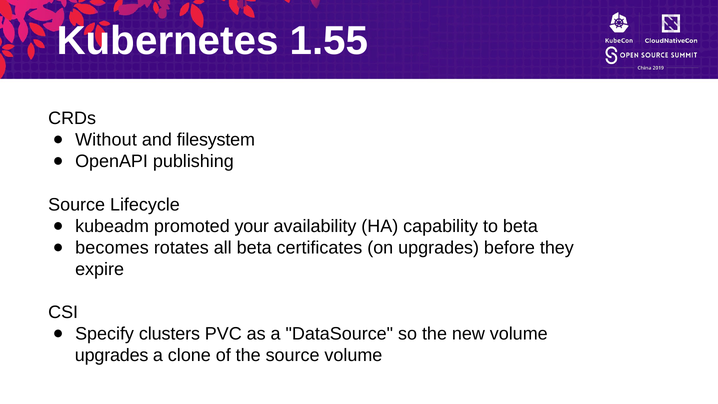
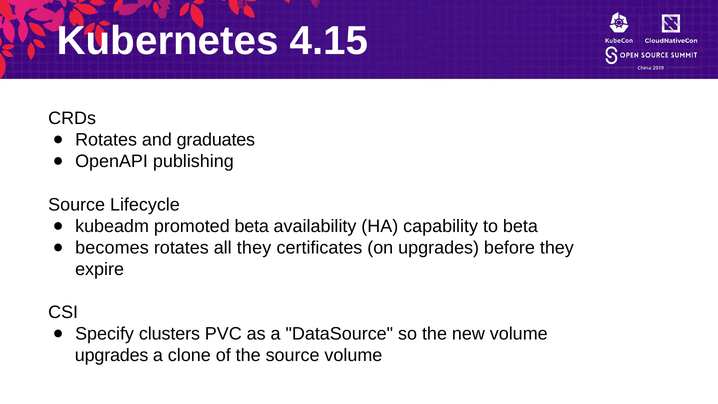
1.55: 1.55 -> 4.15 (329, 41)
Without: Without -> Rotates (106, 140)
filesystem: filesystem -> graduates (216, 140)
promoted your: your -> beta (252, 226)
all beta: beta -> they (254, 248)
